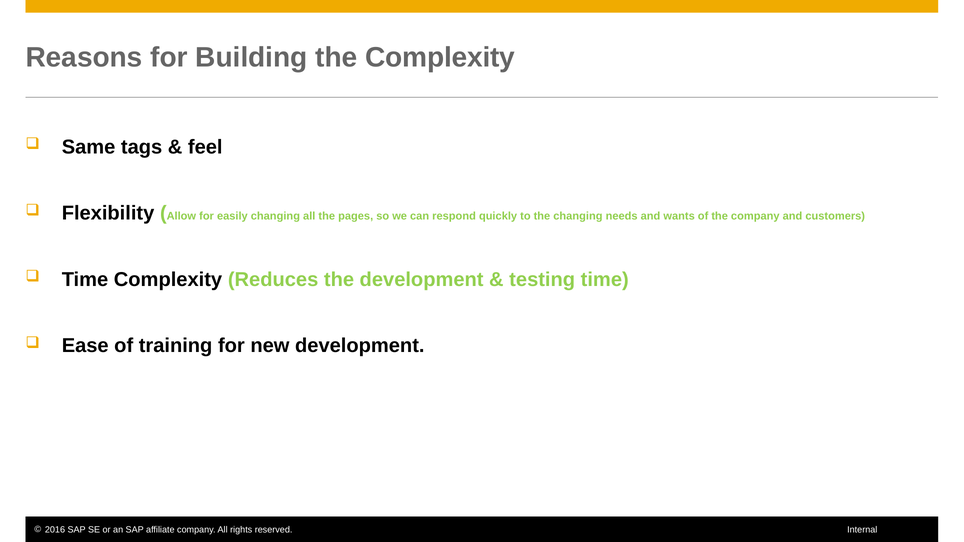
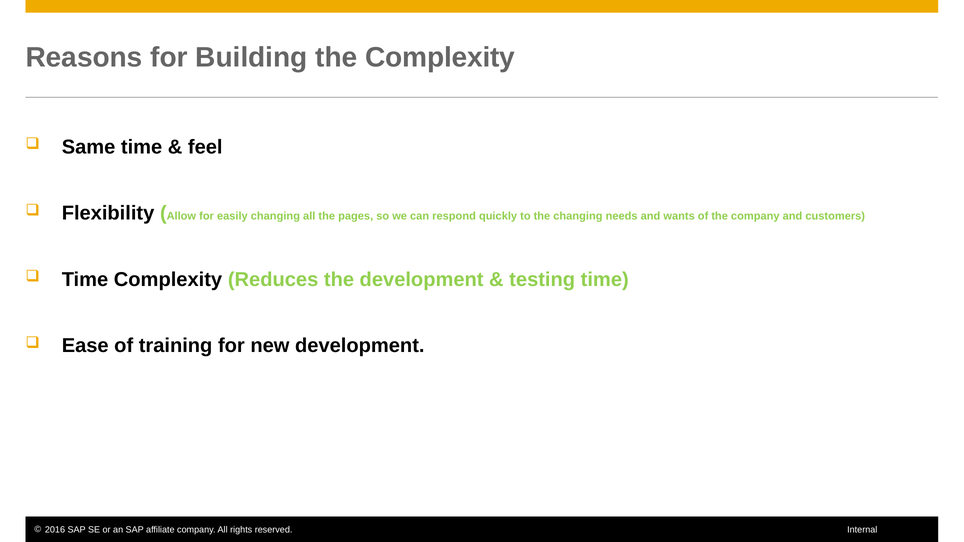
Same tags: tags -> time (142, 147)
